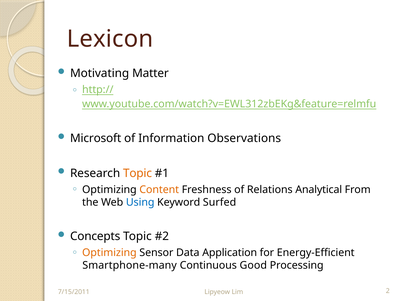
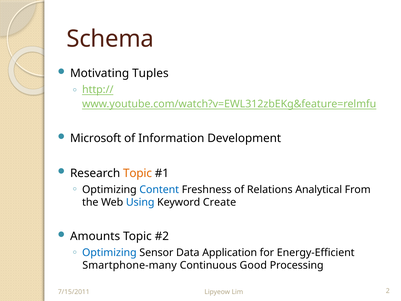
Lexicon: Lexicon -> Schema (110, 39)
Matter: Matter -> Tuples (150, 73)
Observations: Observations -> Development (244, 138)
Content colour: orange -> blue (159, 189)
Surfed: Surfed -> Create (220, 202)
Concepts: Concepts -> Amounts (95, 236)
Optimizing colour: orange -> blue (109, 253)
